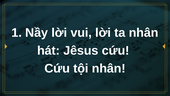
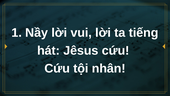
ta nhân: nhân -> tiếng (144, 33)
